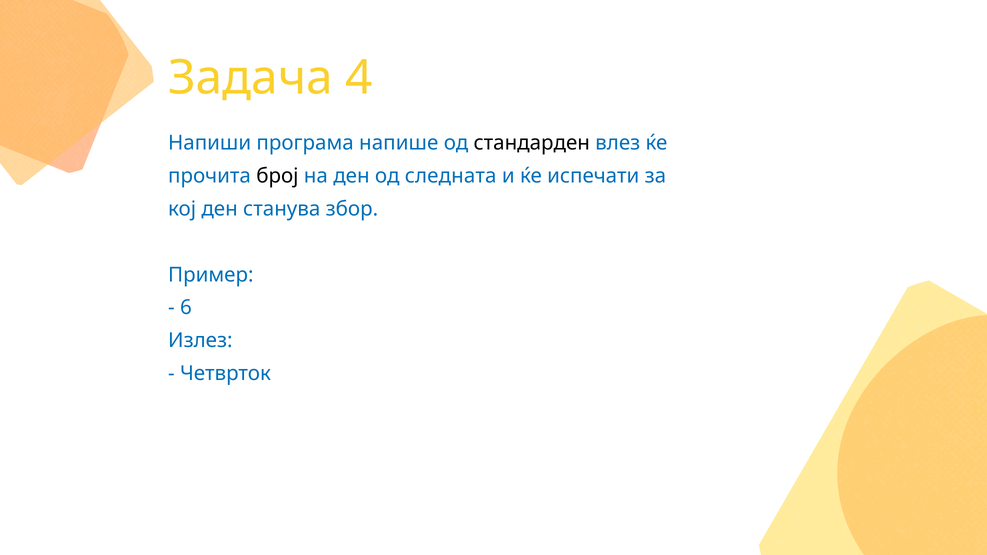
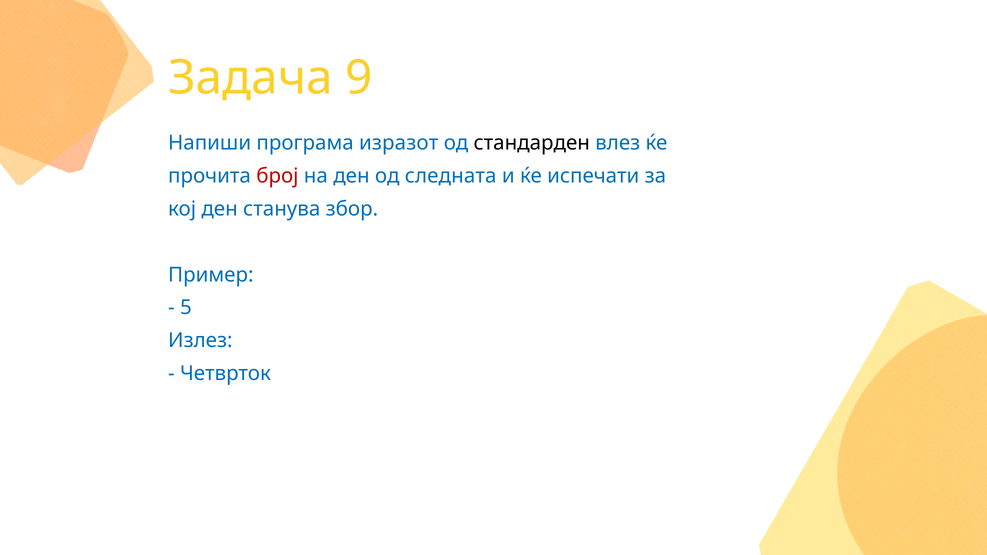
4: 4 -> 9 (359, 78)
напише: напише -> изразот (399, 143)
број colour: black -> red (277, 176)
6: 6 -> 5 (186, 308)
